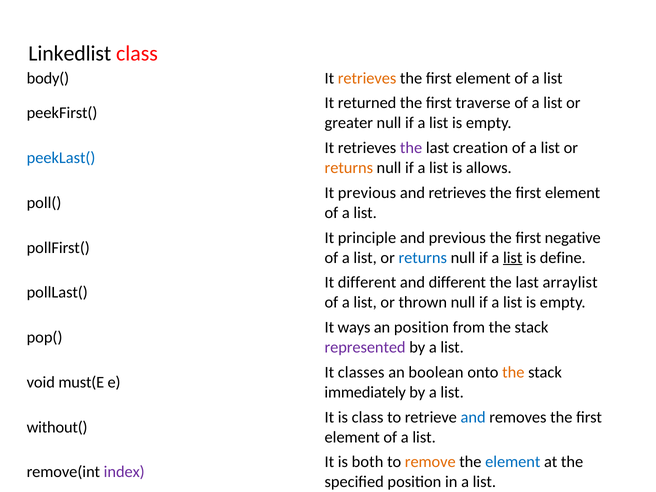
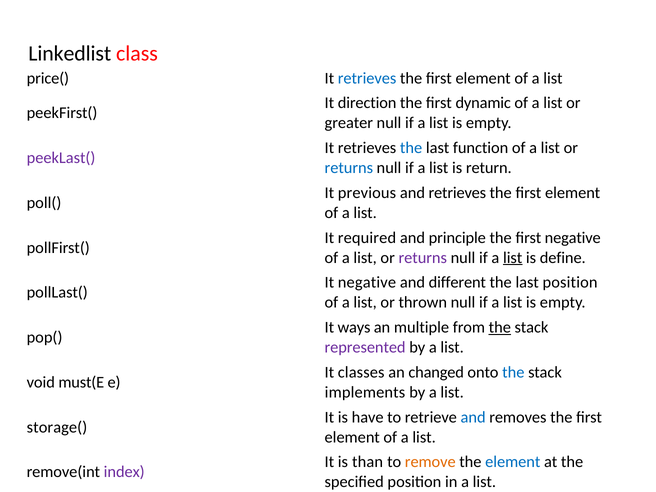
body(: body( -> price( (48, 78)
retrieves colour: orange -> blue (367, 78)
returned: returned -> direction (367, 103)
traverse: traverse -> dynamic (483, 103)
the colour: purple -> blue (411, 148)
creation: creation -> function (481, 148)
peekLast( colour: blue -> purple (61, 158)
returns colour: orange -> blue (349, 168)
allows: allows -> return (489, 168)
principle: principle -> required (367, 238)
and previous: previous -> principle (457, 238)
returns colour: blue -> purple (423, 258)
It different: different -> negative (367, 283)
last arraylist: arraylist -> position (570, 283)
an position: position -> multiple (422, 327)
the underline: none -> present (500, 327)
boolean: boolean -> changed (436, 372)
the colour: orange -> blue (513, 372)
immediately: immediately -> implements (365, 392)
is class: class -> have (368, 417)
without(: without( -> storage( (57, 427)
both: both -> than (368, 462)
